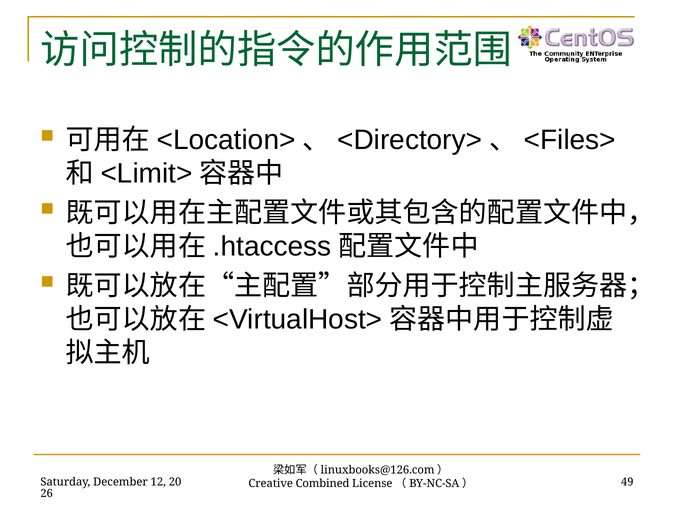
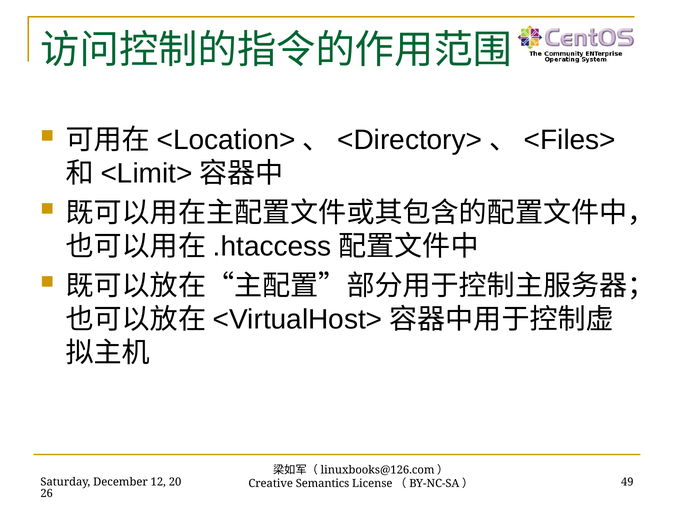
Combined: Combined -> Semantics (323, 484)
